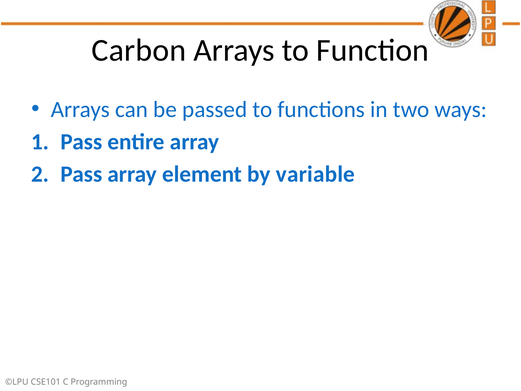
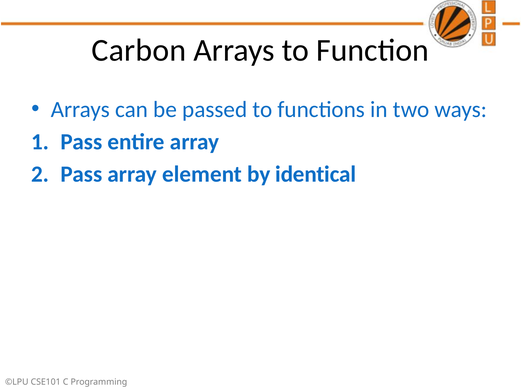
variable: variable -> identical (316, 174)
